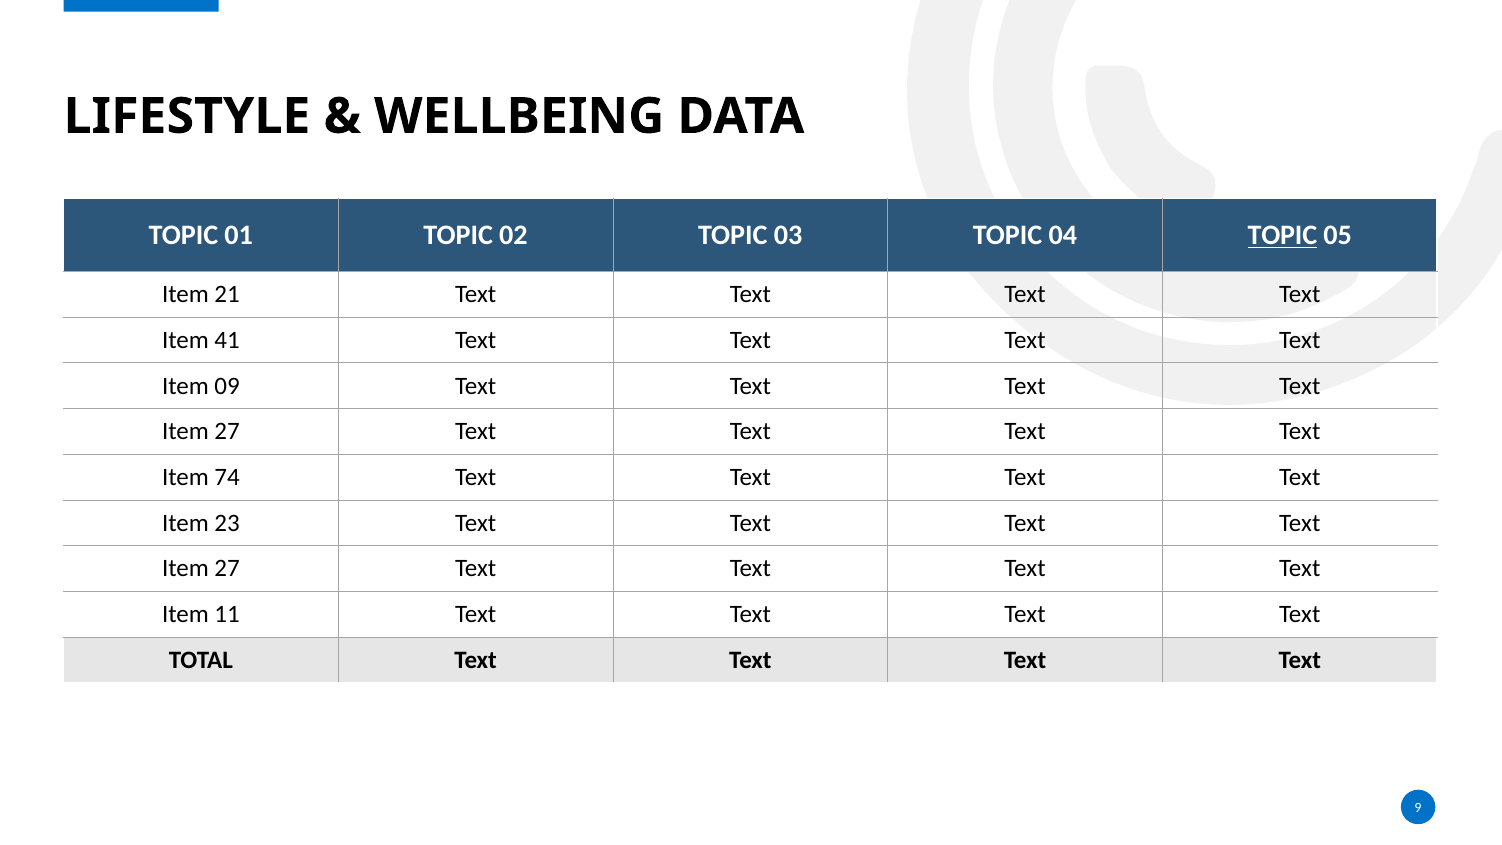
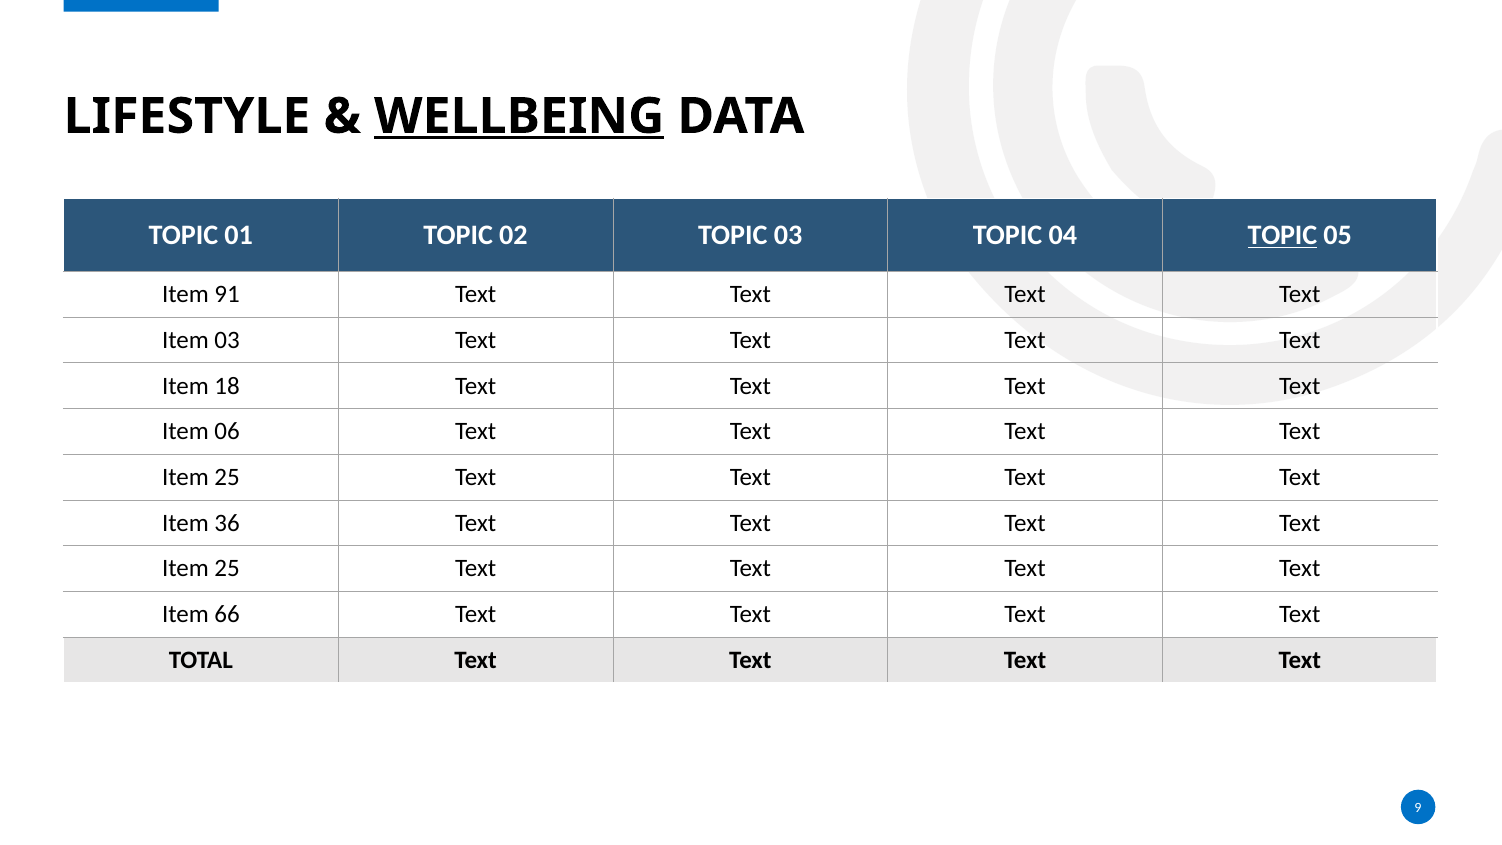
WELLBEING underline: none -> present (519, 116)
21: 21 -> 91 (227, 295)
Item 41: 41 -> 03 (227, 340)
09: 09 -> 18 (227, 386)
27: 27 -> 06 (227, 432)
74: 74 -> 25 (227, 477)
23: 23 -> 36 (227, 523)
27: 27 -> 25 (227, 569)
11: 11 -> 66 (227, 614)
